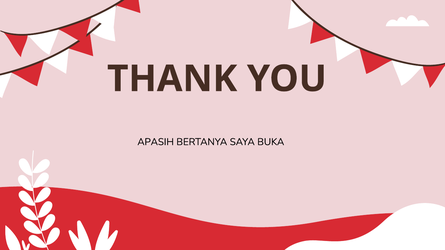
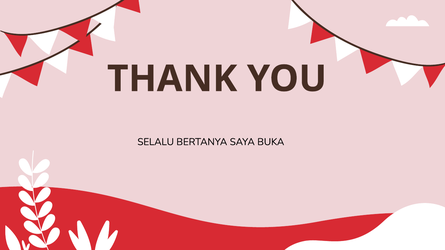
APASIH: APASIH -> SELALU (156, 142)
